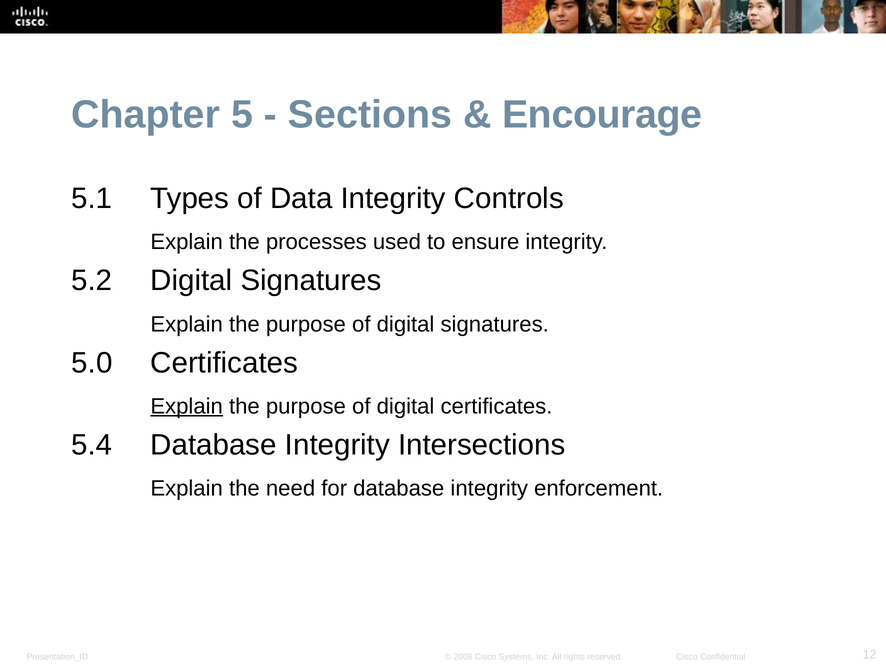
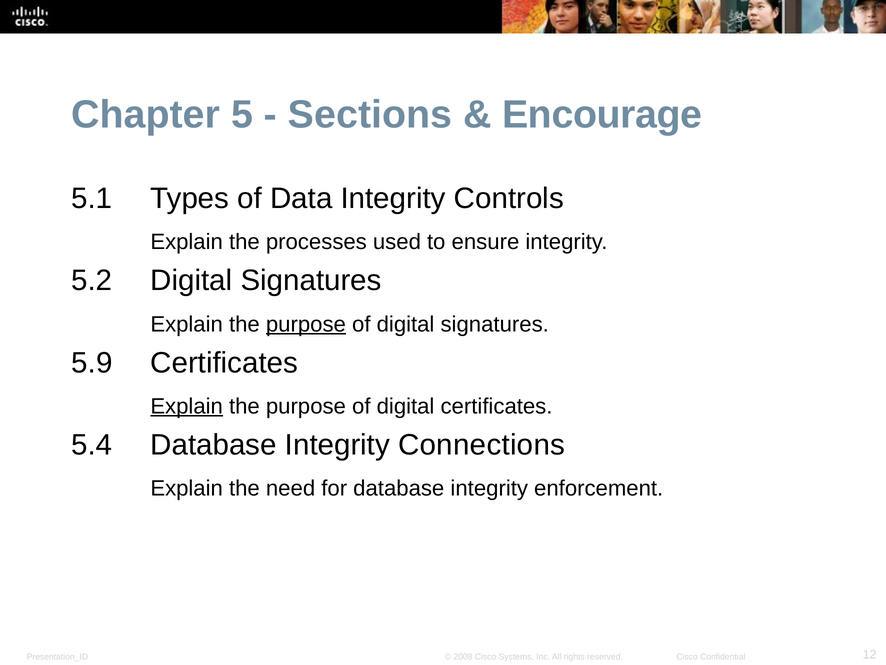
purpose underline: none -> present (306, 324)
5.0: 5.0 -> 5.9 (92, 363)
Intersections: Intersections -> Connections (482, 445)
